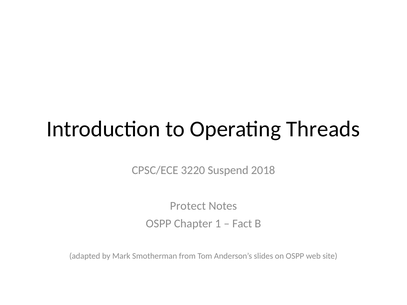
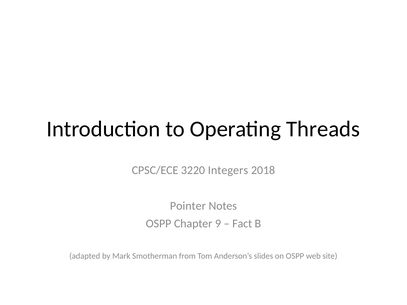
Suspend: Suspend -> Integers (228, 170)
Protect: Protect -> Pointer (188, 206)
1: 1 -> 9 (218, 224)
